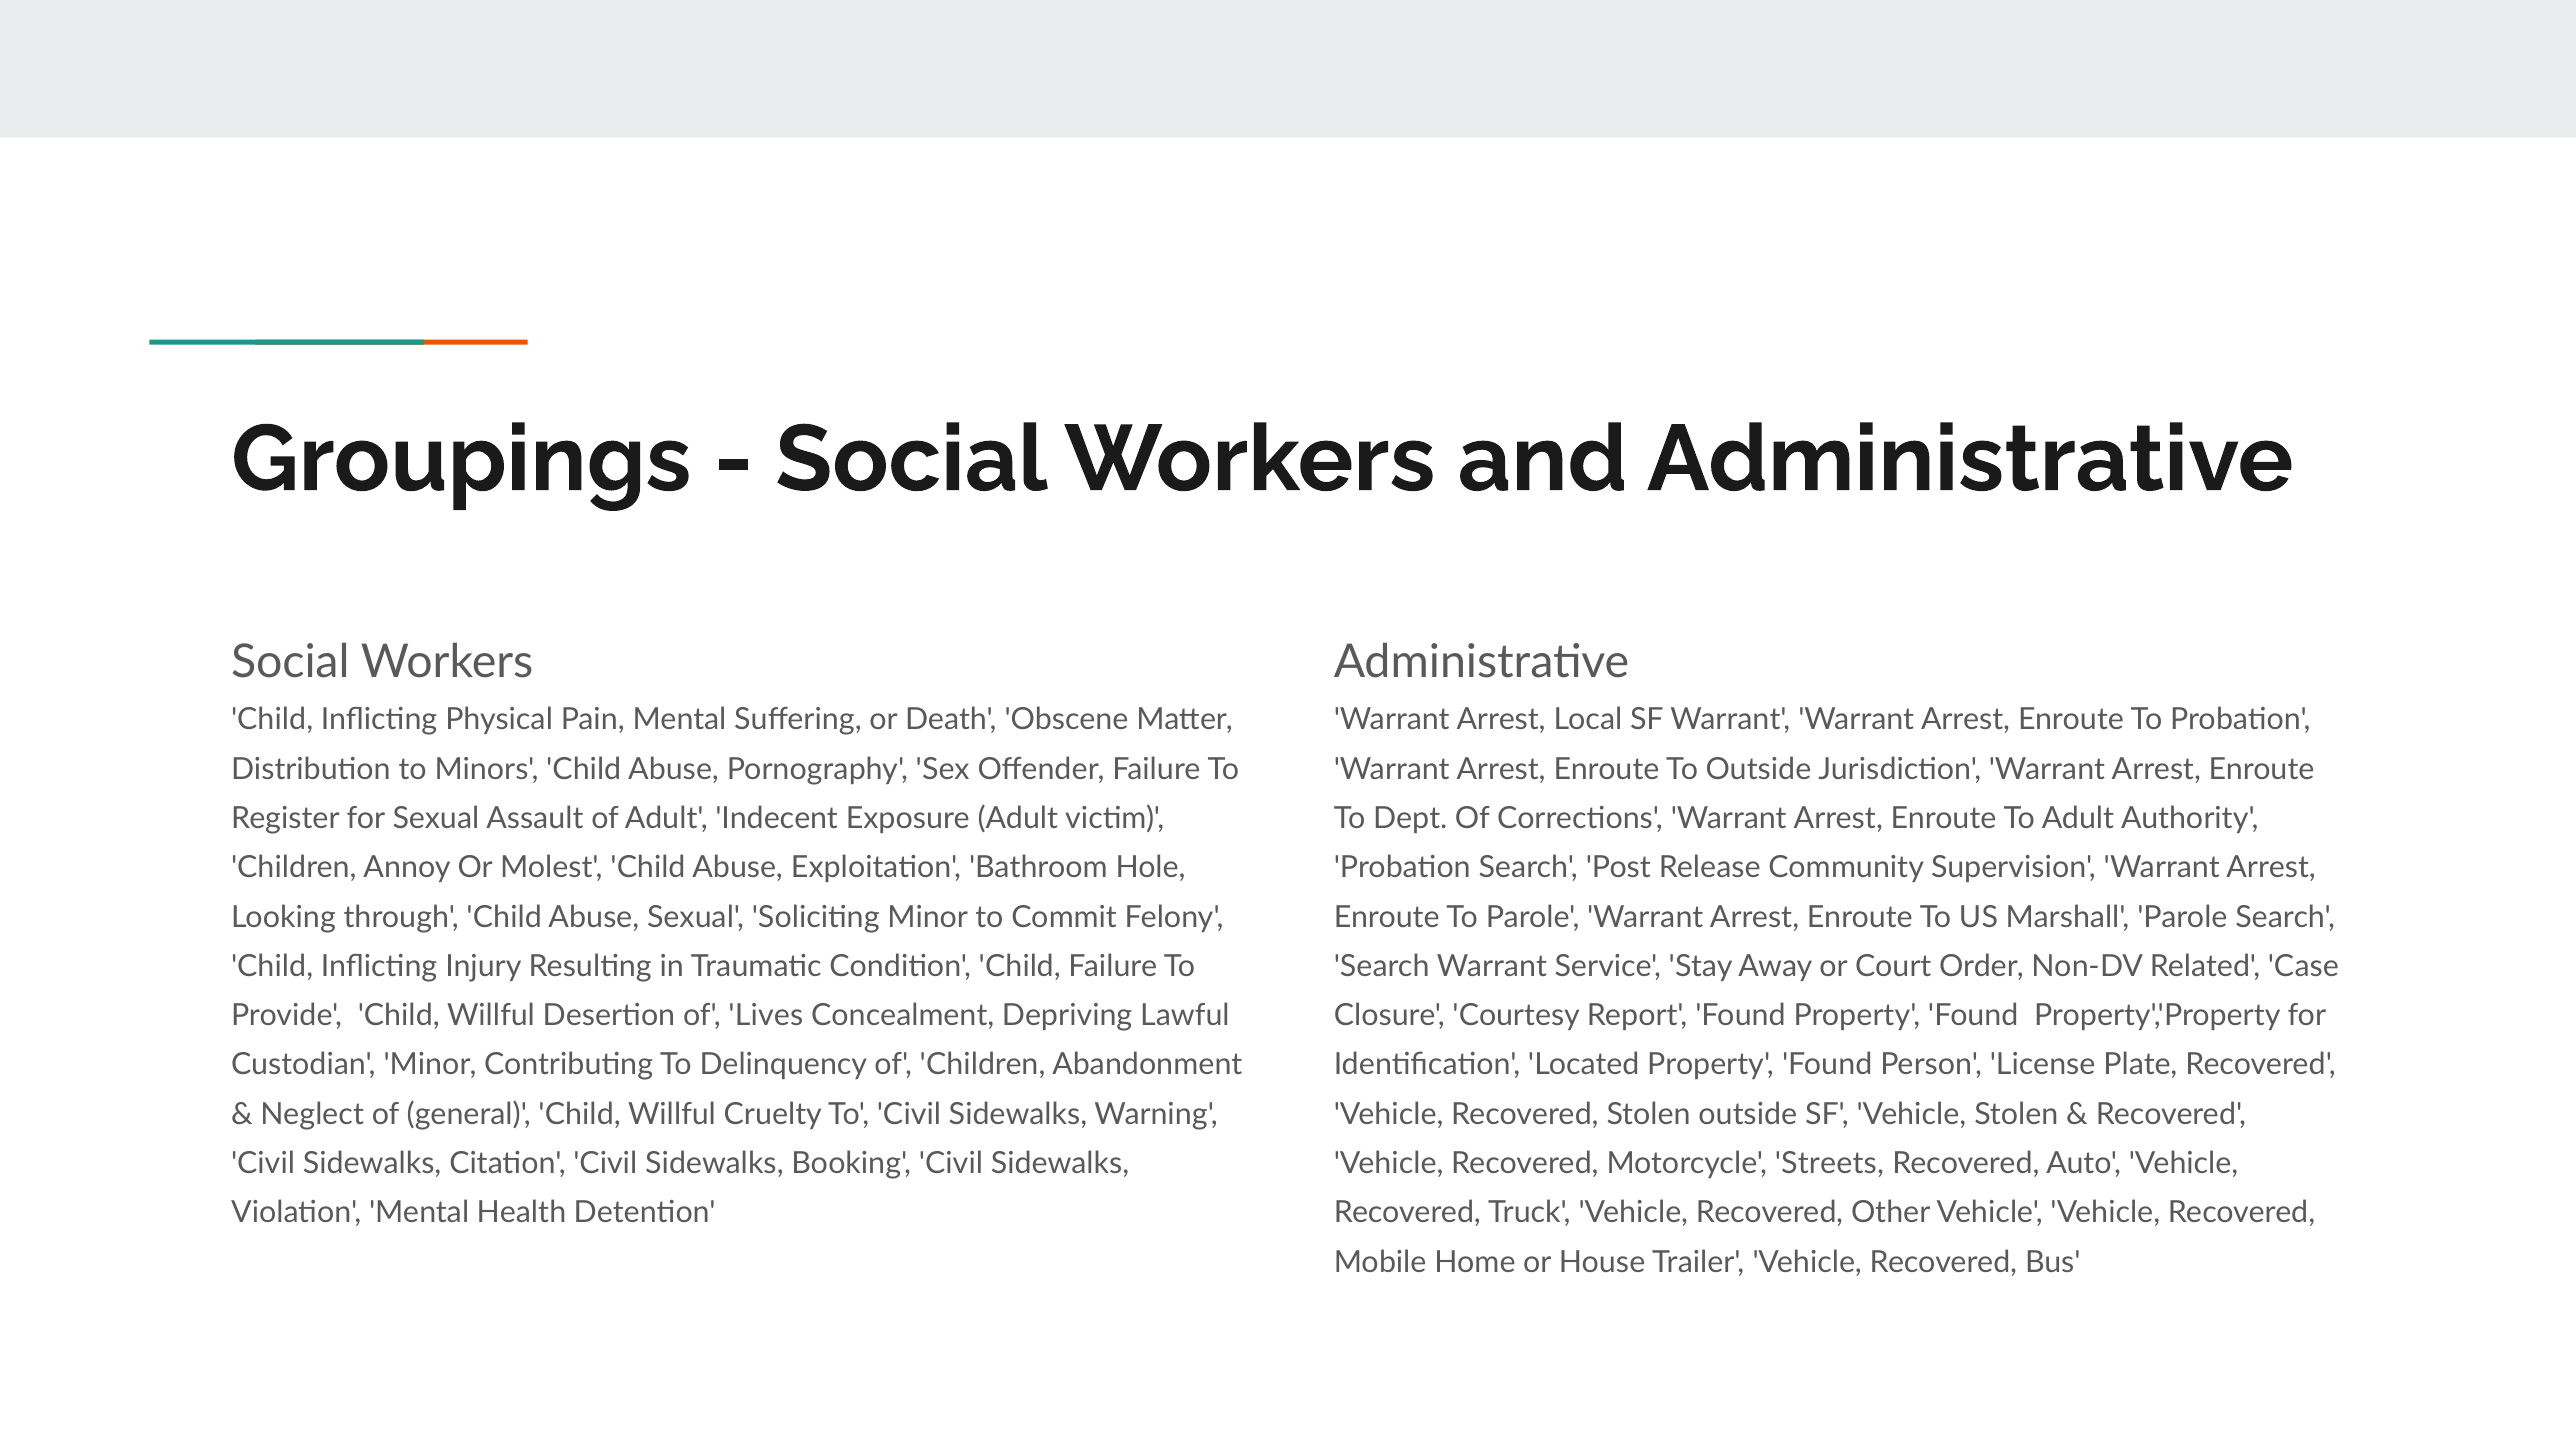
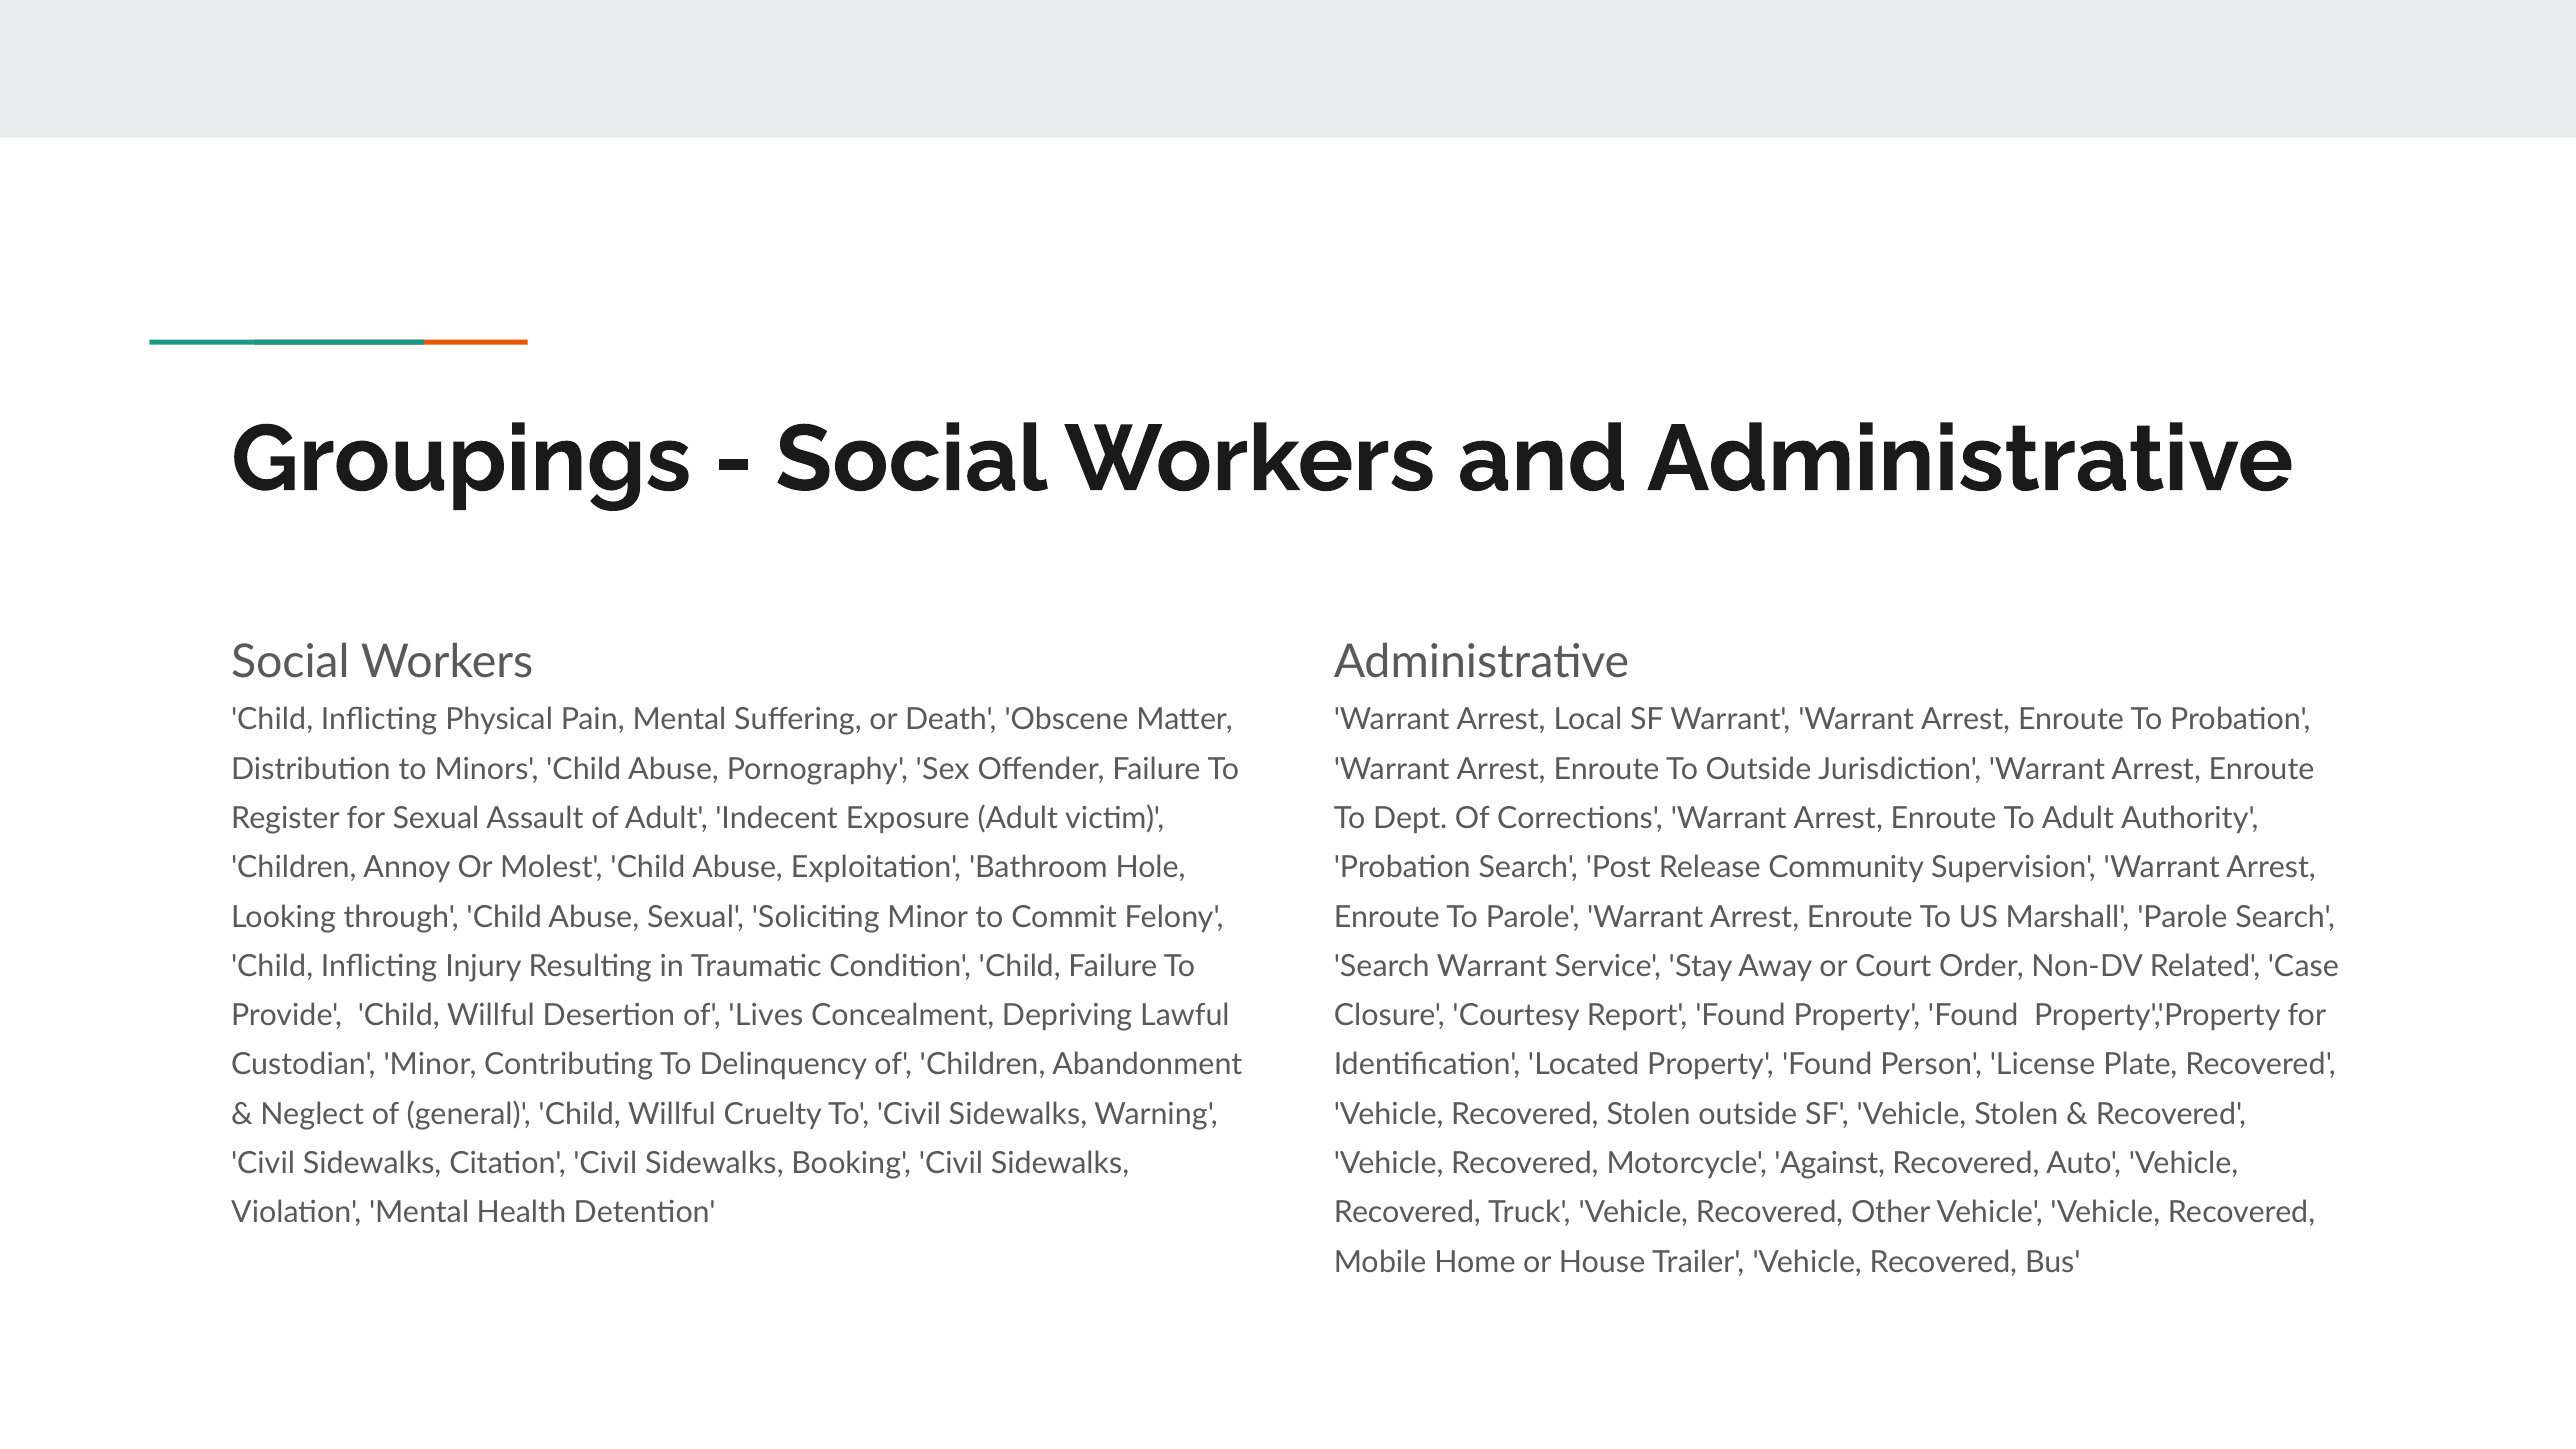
Streets: Streets -> Against (1830, 1164)
